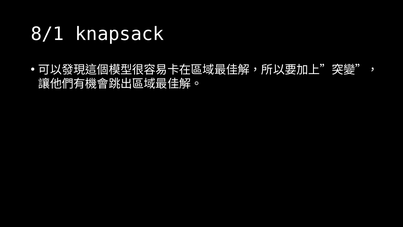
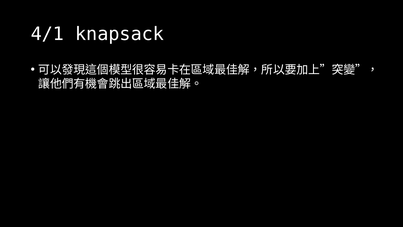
8/1: 8/1 -> 4/1 (47, 34)
